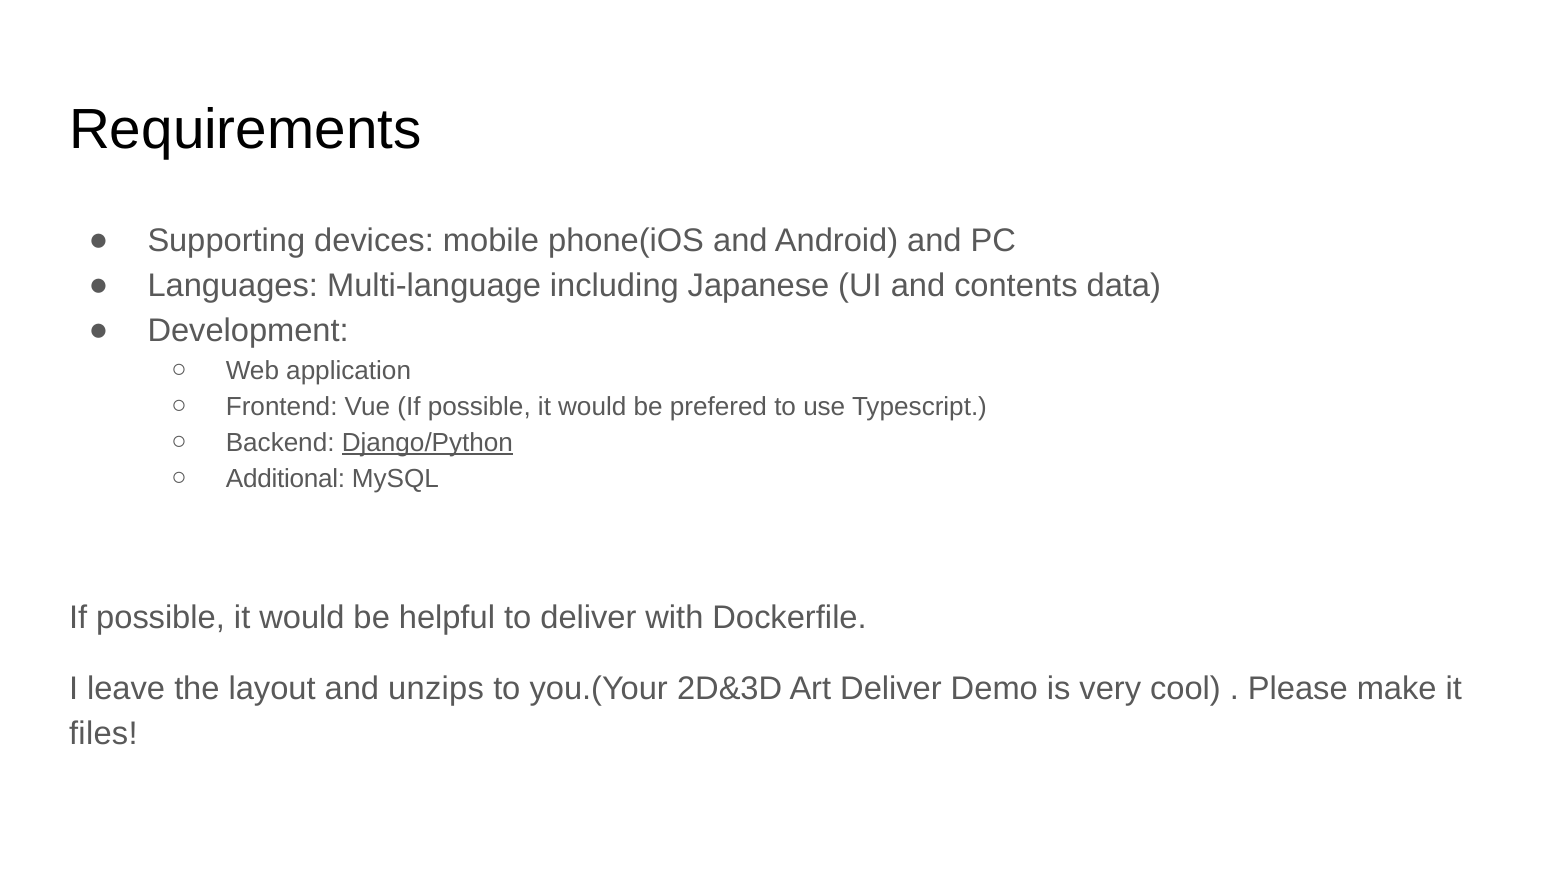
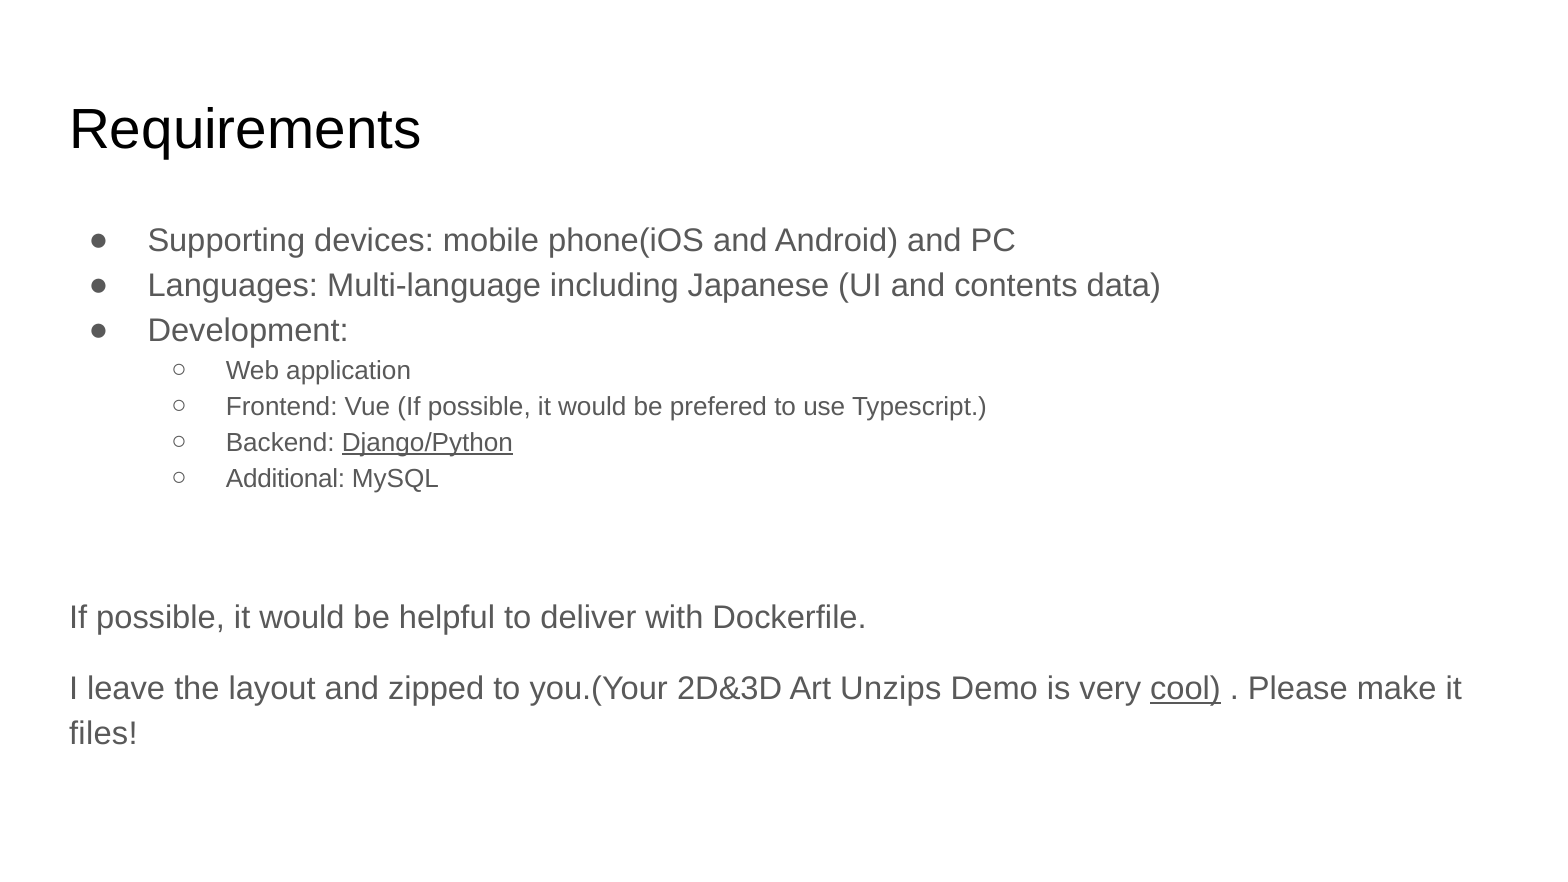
unzips: unzips -> zipped (436, 689)
Art Deliver: Deliver -> Unzips (891, 689)
cool underline: none -> present (1185, 689)
